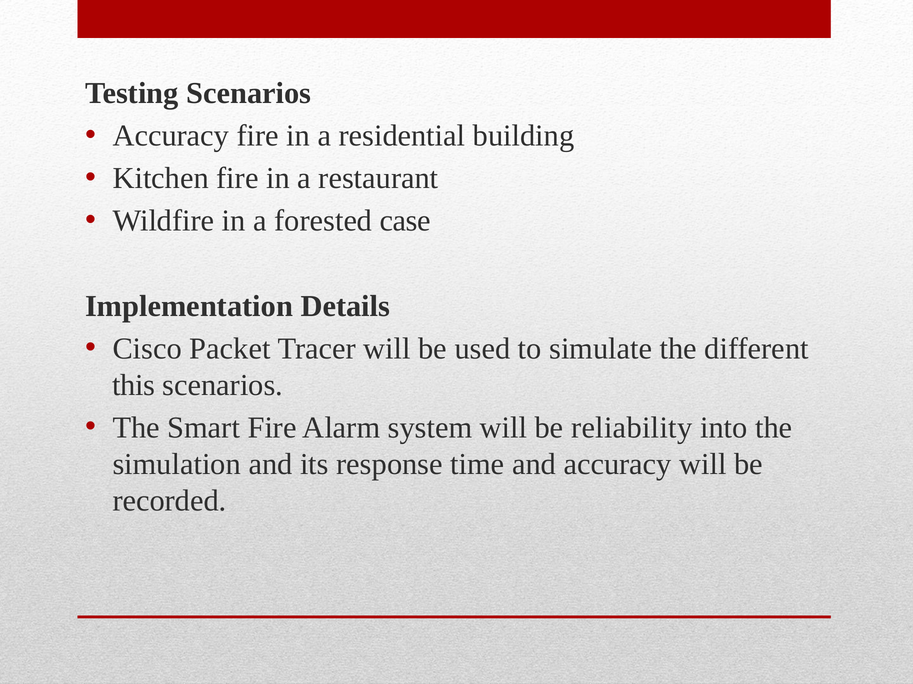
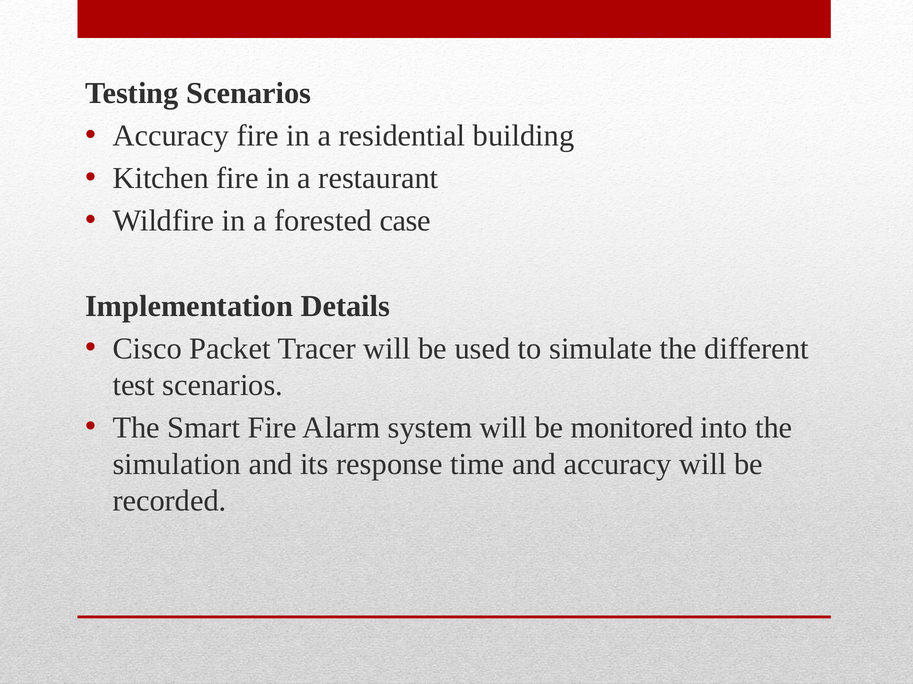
this: this -> test (134, 385)
reliability: reliability -> monitored (632, 428)
